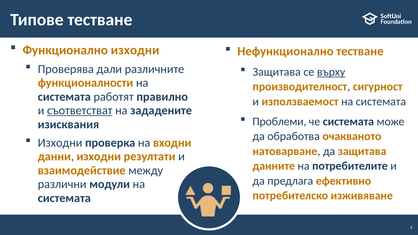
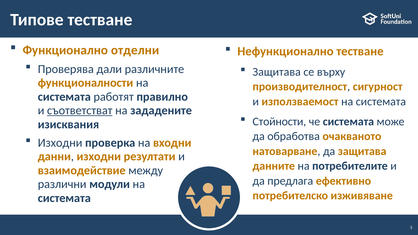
Функционално изходни: изходни -> отделни (135, 50)
върху underline: present -> none (331, 72)
Проблеми: Проблеми -> Стойности (279, 122)
